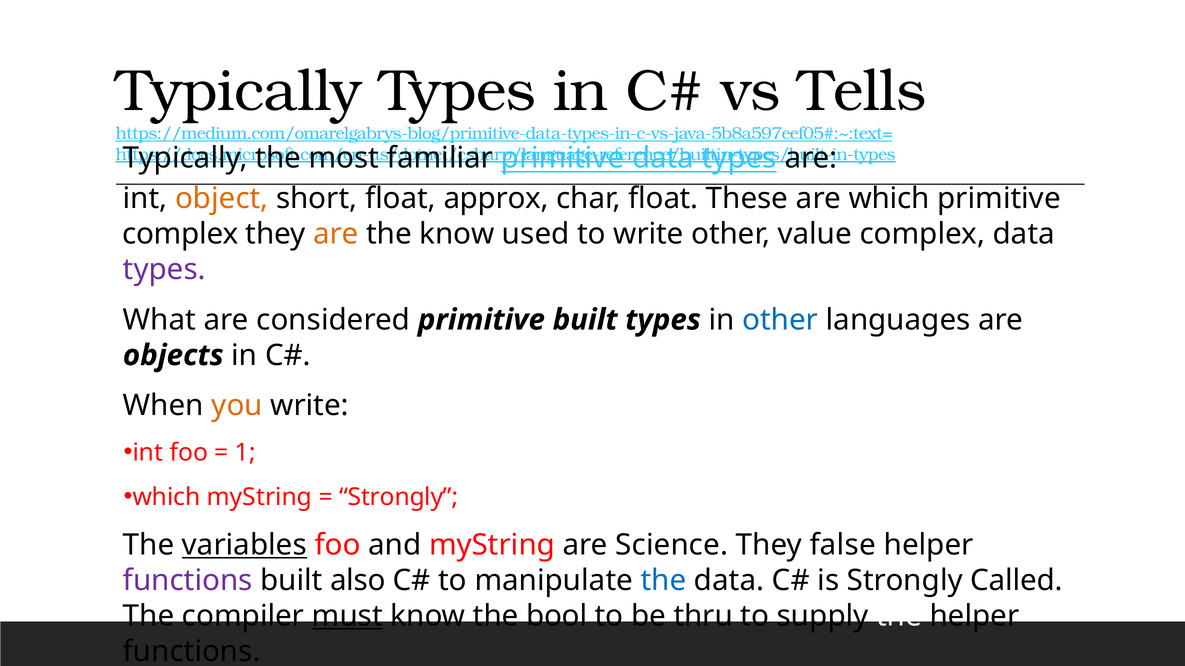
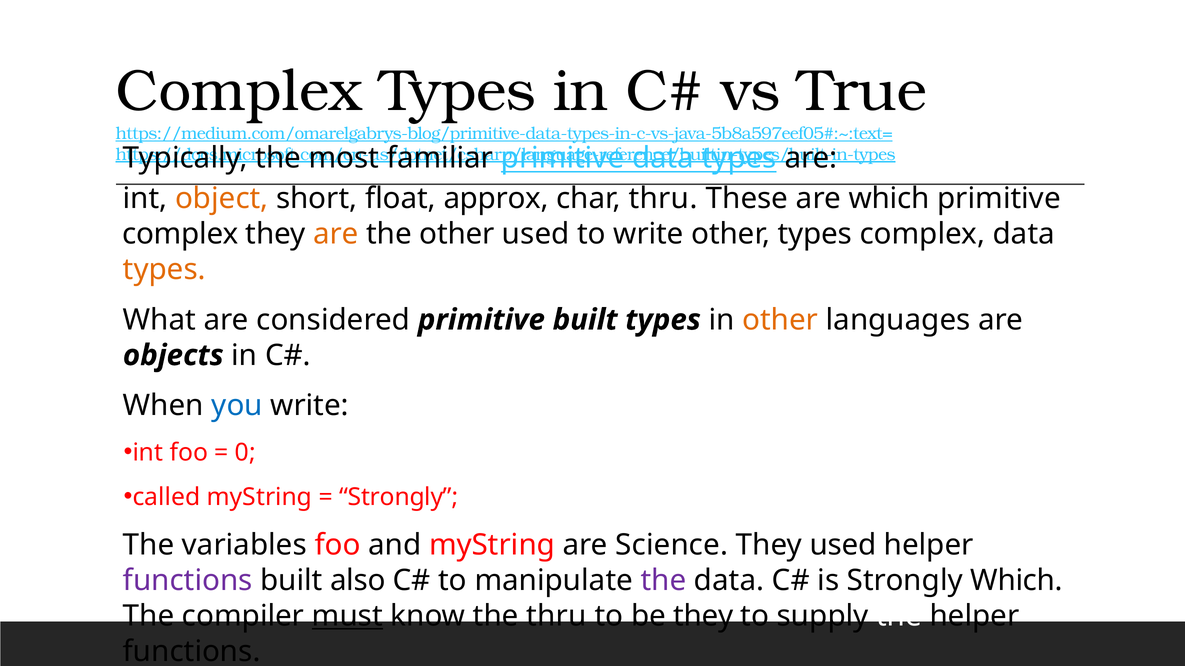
Typically: Typically -> Complex (239, 91)
Tells: Tells -> True (862, 91)
char float: float -> thru (663, 199)
the know: know -> other (457, 234)
other value: value -> types (815, 234)
types colour: purple -> orange (164, 270)
other colour: blue -> orange (780, 320)
you colour: orange -> blue (237, 406)
1: 1 -> 0 (245, 453)
which: which -> called (166, 498)
variables underline: present -> none (244, 545)
They false: false -> used (843, 545)
the colour: blue -> purple (663, 581)
Strongly Called: Called -> Which (1017, 581)
the bool: bool -> thru (556, 616)
be thru: thru -> they (703, 616)
